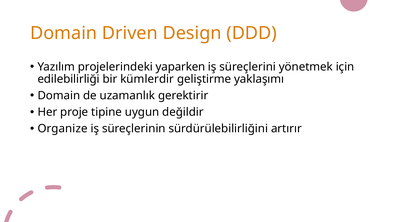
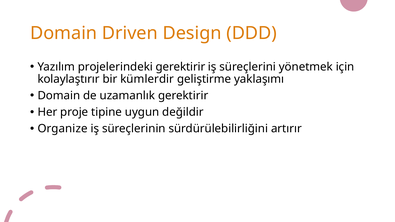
projelerindeki yaparken: yaparken -> gerektirir (180, 67)
edilebilirliği: edilebilirliği -> kolaylaştırır (69, 79)
